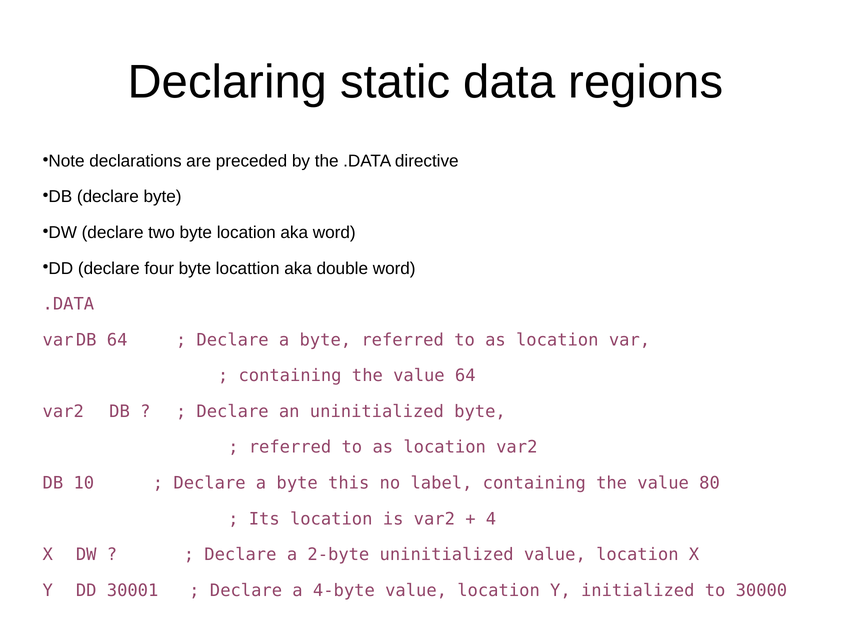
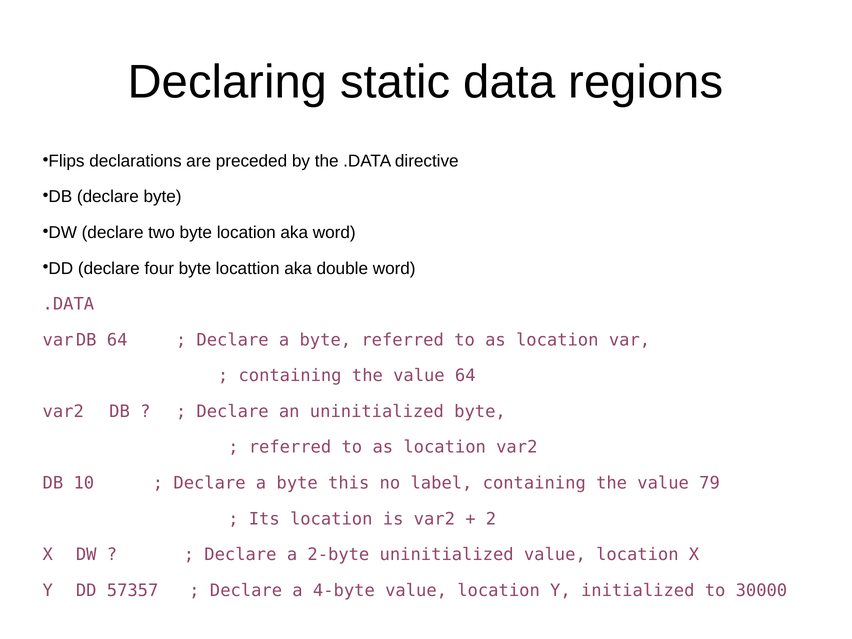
Note: Note -> Flips (67, 161)
80: 80 -> 79 (710, 483)
4: 4 -> 2 (491, 519)
30001: 30001 -> 57357 (133, 590)
